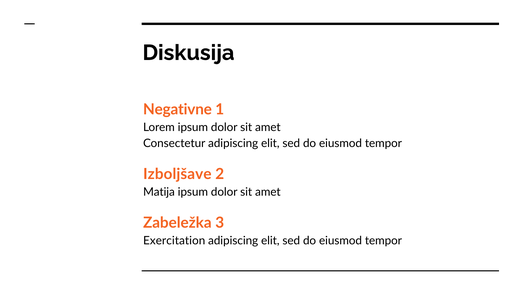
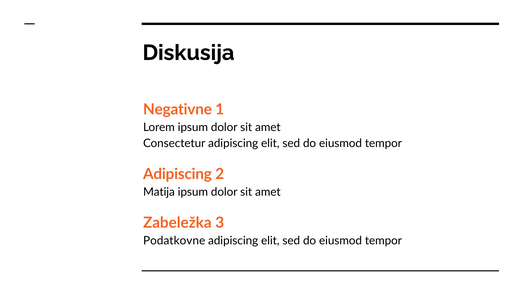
Izboljšave: Izboljšave -> Adipiscing (177, 174)
Exercitation: Exercitation -> Podatkovne (174, 241)
